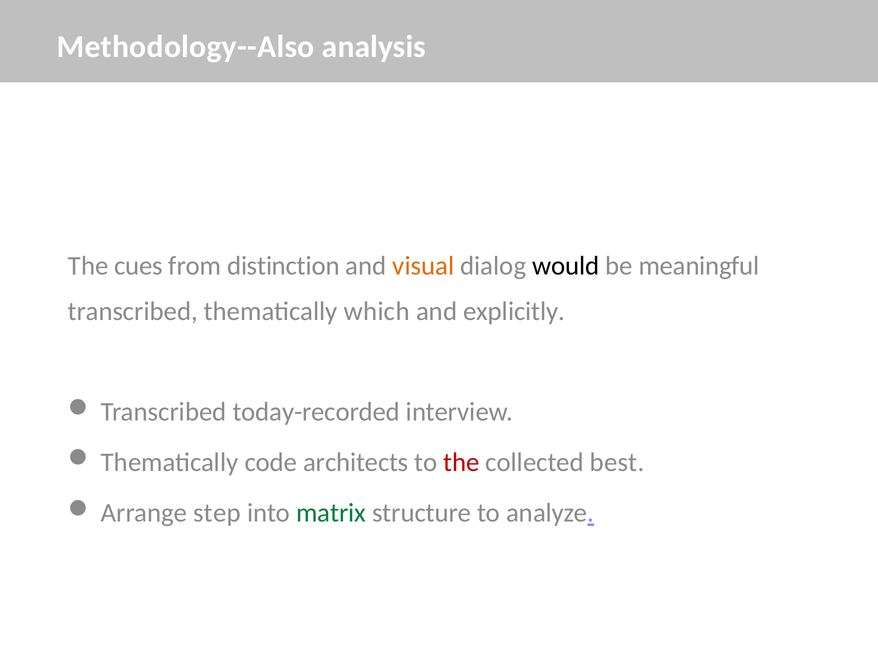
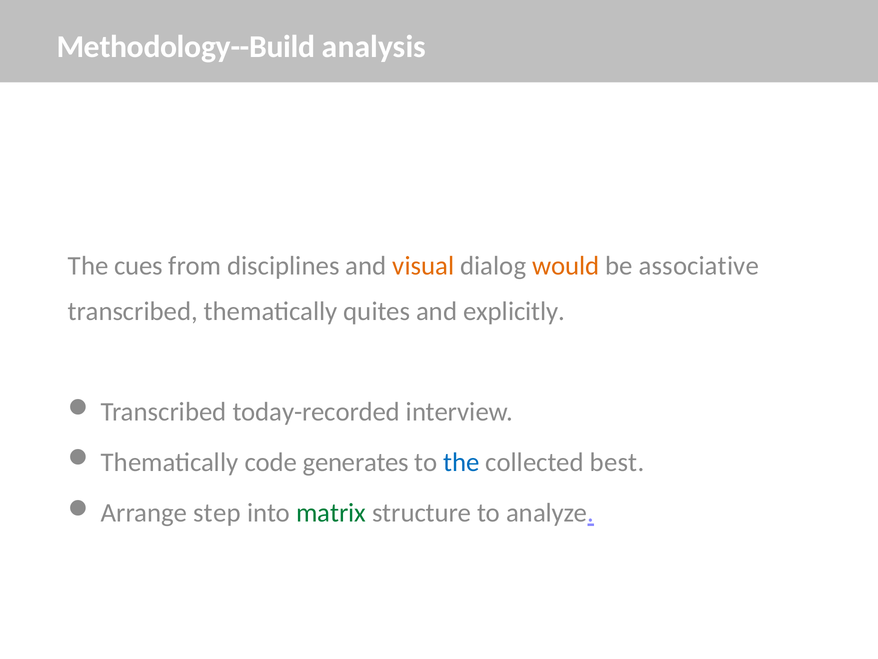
Methodology--Also: Methodology--Also -> Methodology--Build (186, 47)
distinction: distinction -> disciplines (283, 266)
would colour: black -> orange (566, 266)
meaningful: meaningful -> associative (699, 266)
which: which -> quites (377, 311)
architects: architects -> generates (356, 462)
the colour: red -> blue (461, 462)
